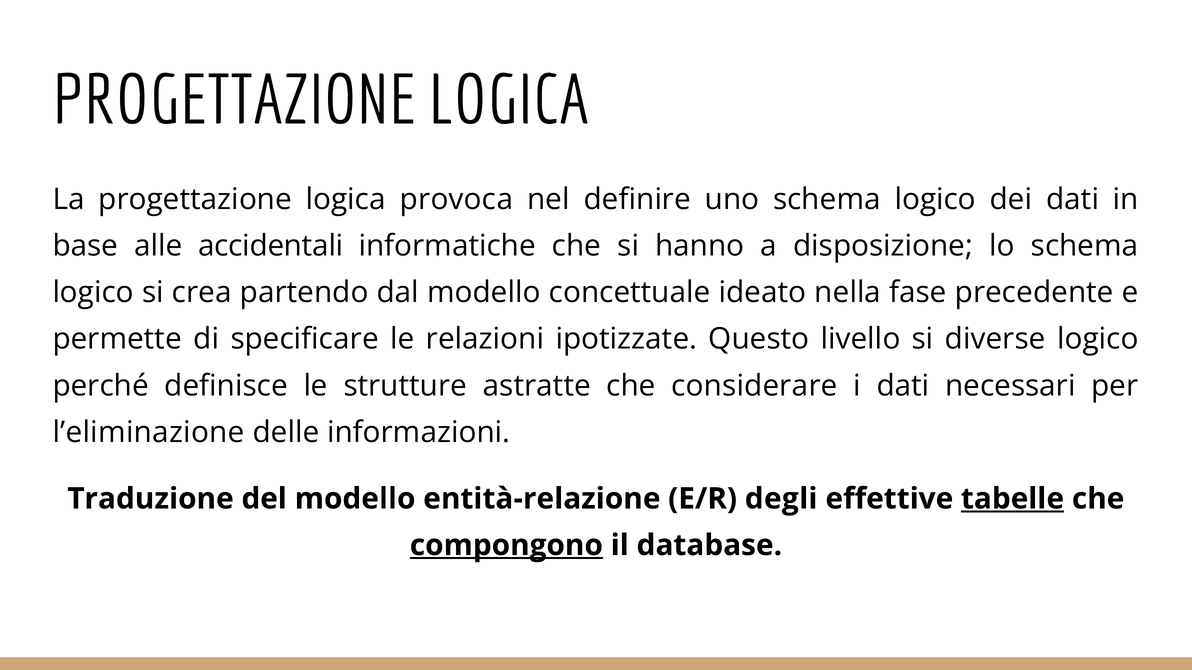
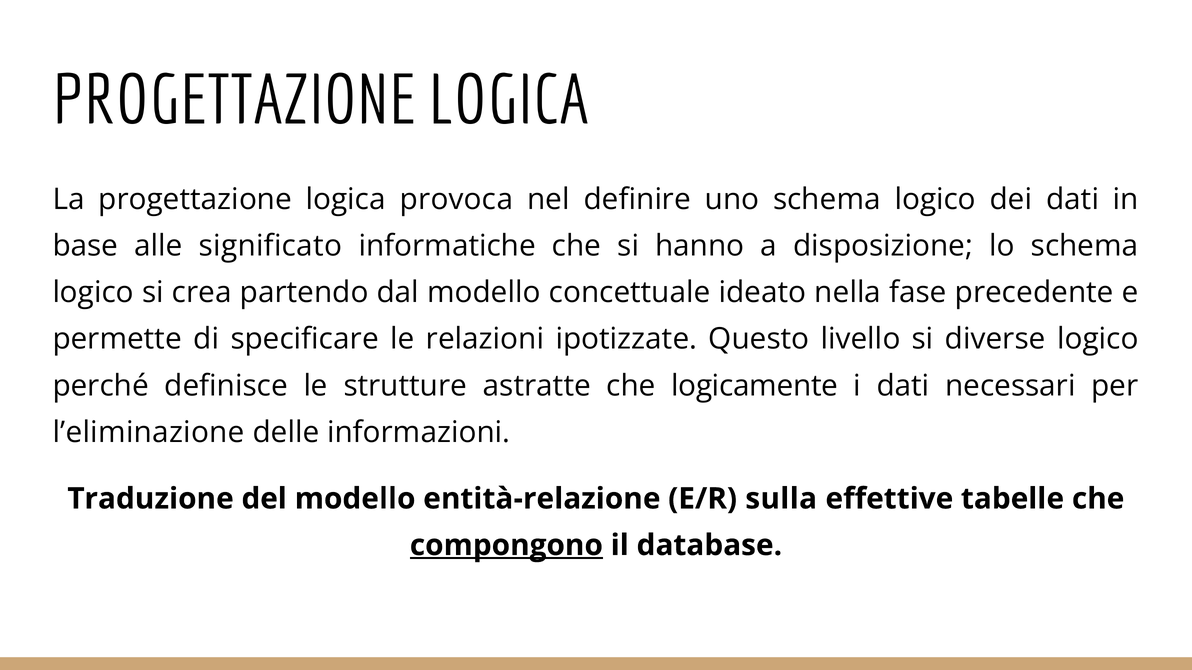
accidentali: accidentali -> significato (270, 246)
considerare: considerare -> logicamente (755, 386)
degli: degli -> sulla (781, 499)
tabelle underline: present -> none (1013, 499)
